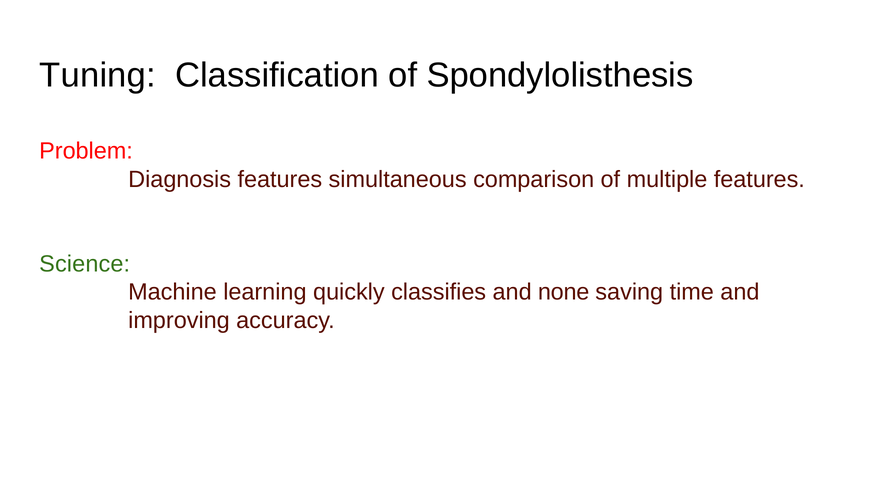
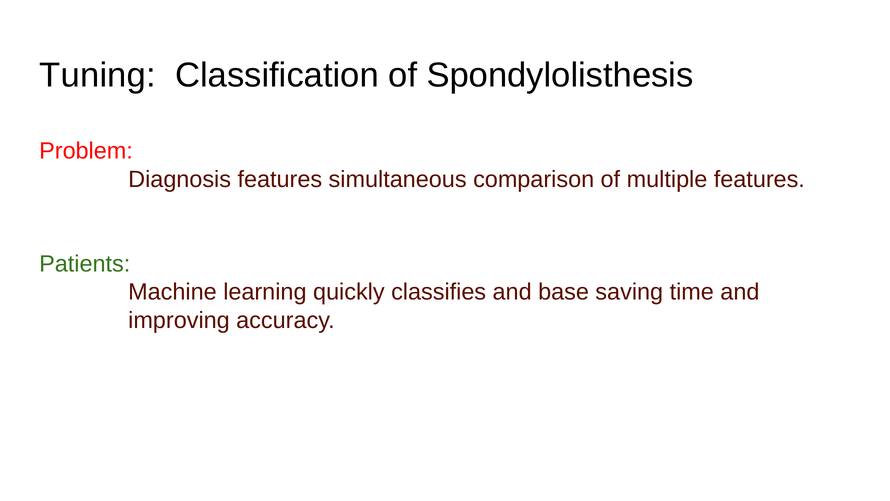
Science: Science -> Patients (85, 264)
none: none -> base (564, 292)
